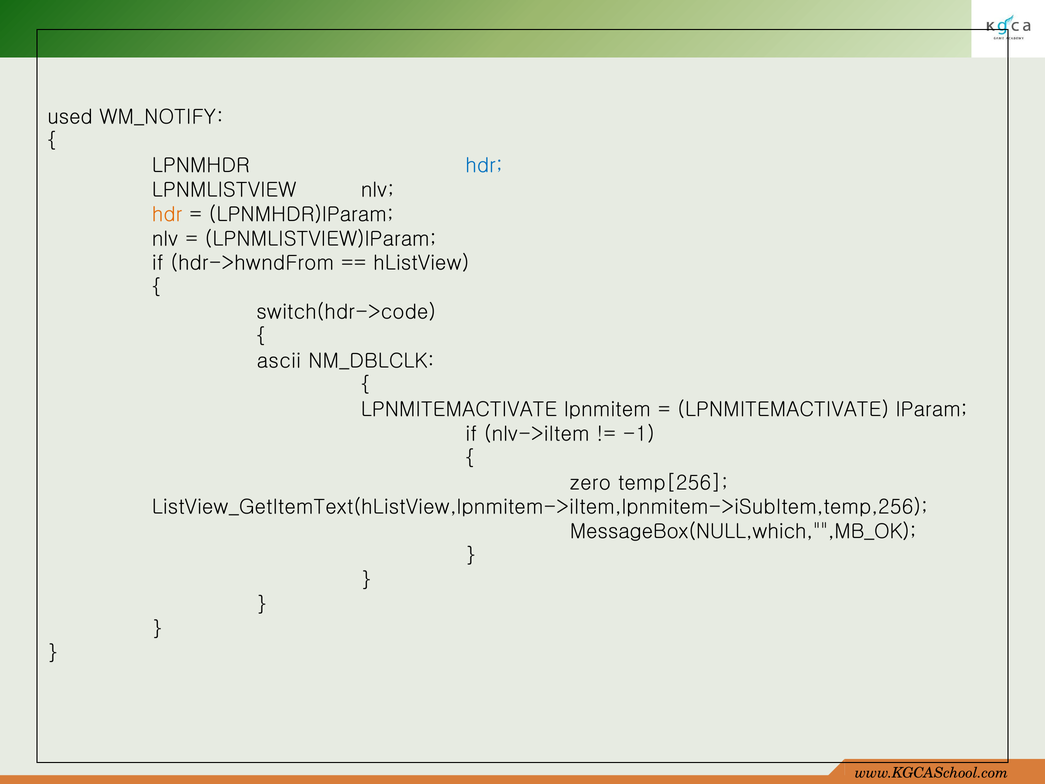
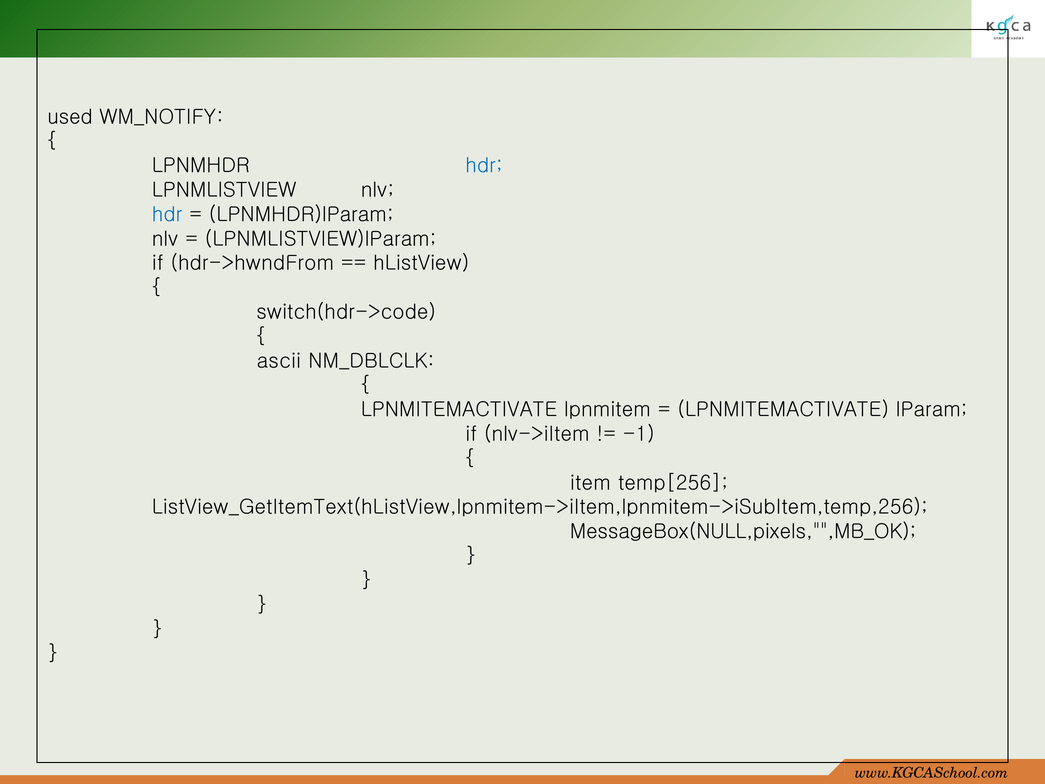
hdr colour: orange -> blue (167, 214)
zero: zero -> item (590, 483)
MessageBox(NULL,which,"",MB_OK: MessageBox(NULL,which,"",MB_OK -> MessageBox(NULL,pixels,"",MB_OK (743, 532)
